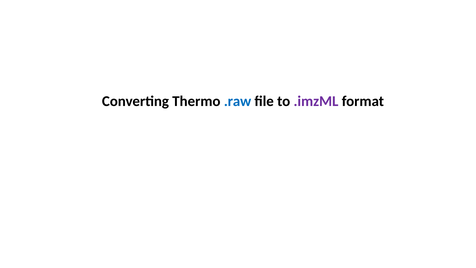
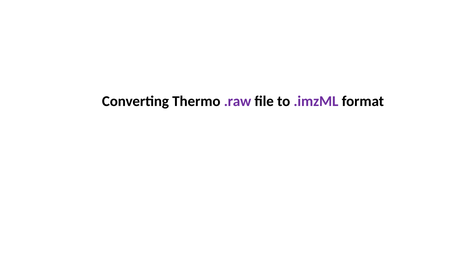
.raw colour: blue -> purple (238, 101)
